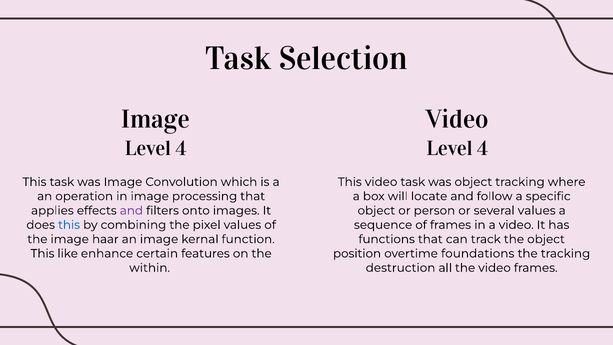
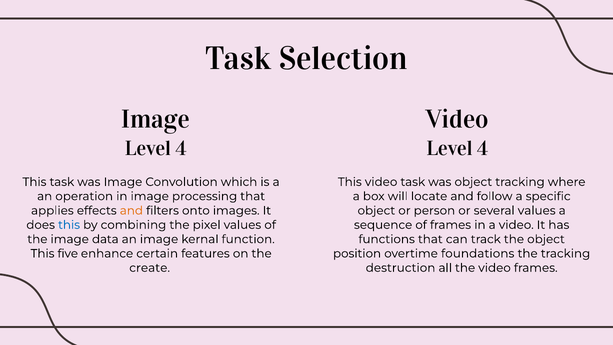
and colour: purple -> orange (131, 210)
haar: haar -> data (105, 239)
like: like -> five (68, 253)
within: within -> create (150, 268)
